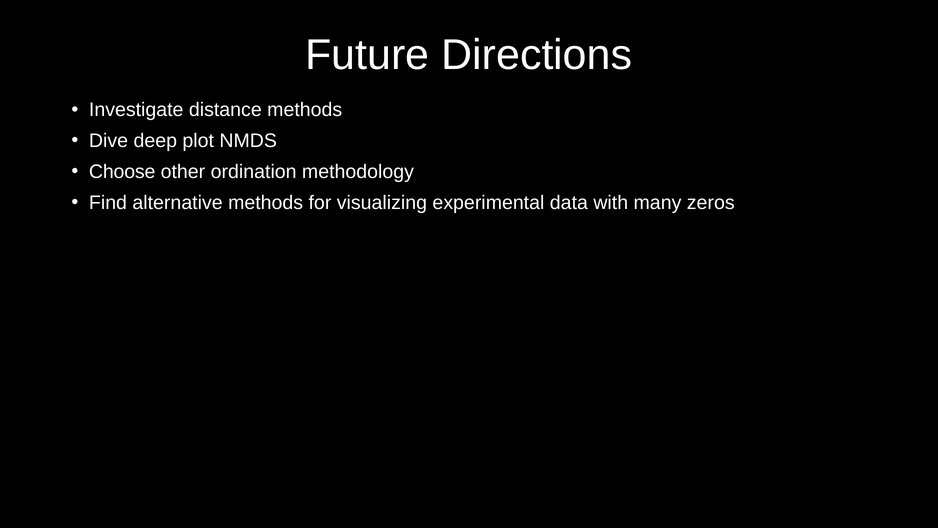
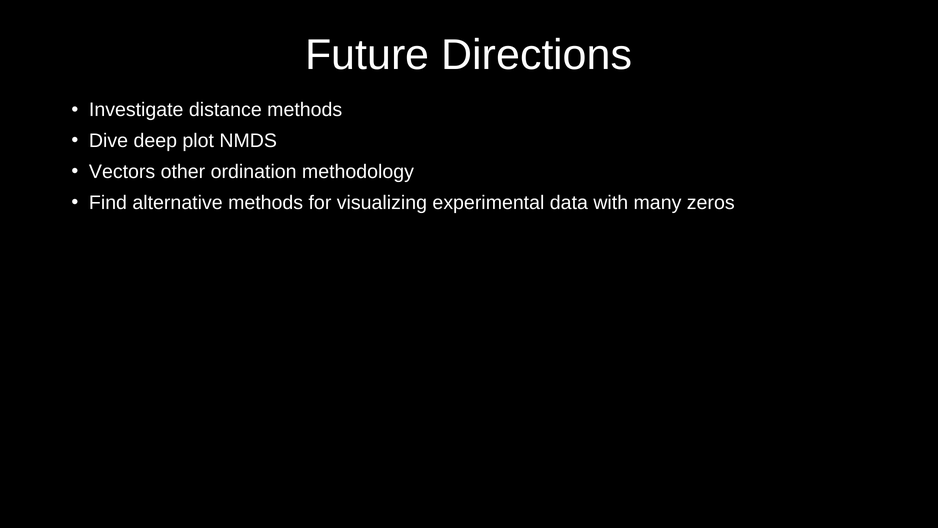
Choose: Choose -> Vectors (122, 172)
